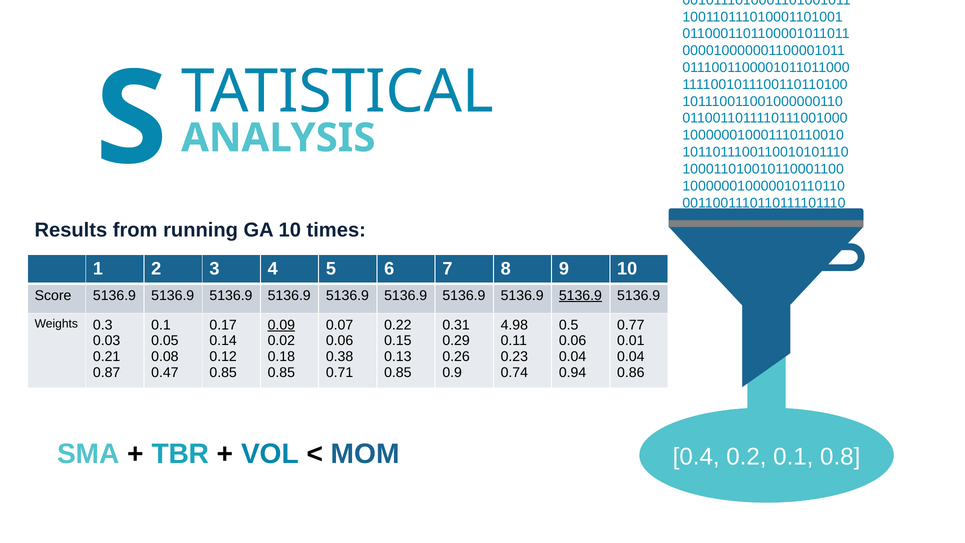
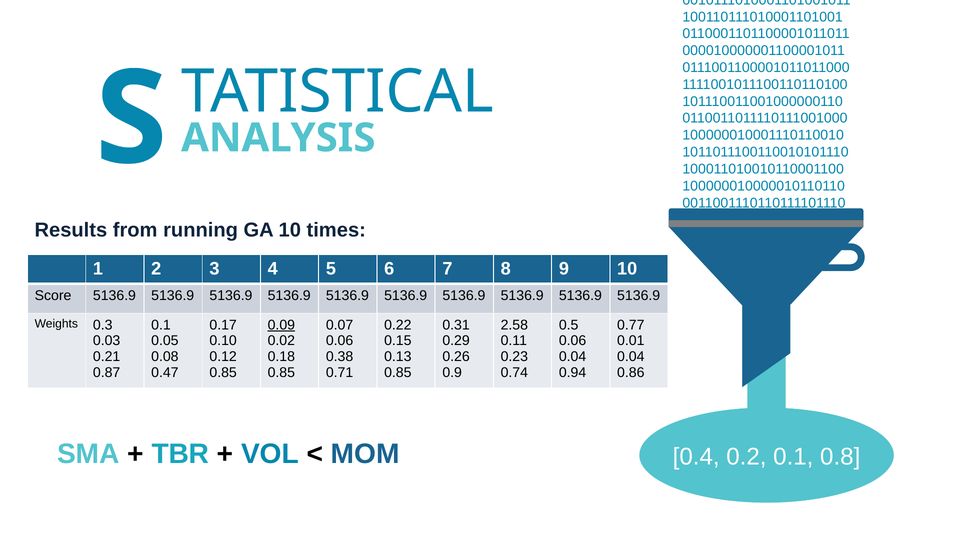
5136.9 underline: present -> none (580, 296)
4.98: 4.98 -> 2.58 (514, 325)
0.14: 0.14 -> 0.10 (223, 341)
